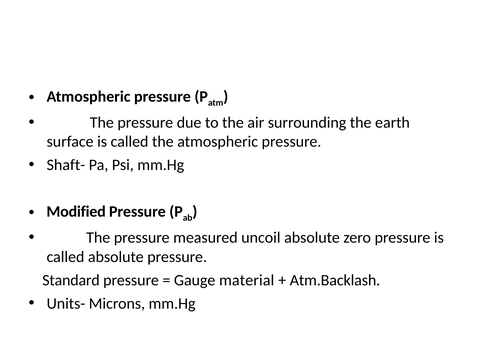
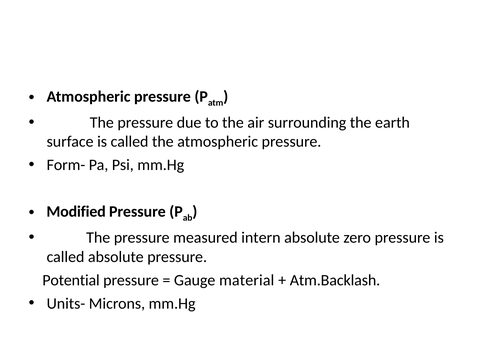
Shaft-: Shaft- -> Form- (66, 165)
uncoil: uncoil -> intern (261, 238)
Standard: Standard -> Potential (71, 281)
